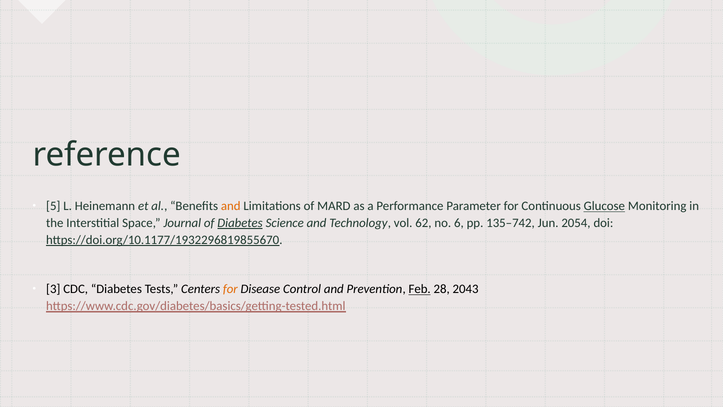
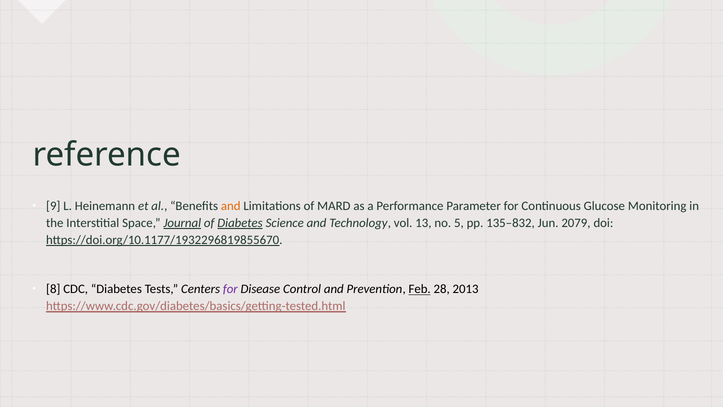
5: 5 -> 9 (53, 206)
Glucose underline: present -> none (604, 206)
Journal underline: none -> present (182, 223)
62: 62 -> 13 (423, 223)
6: 6 -> 5 (459, 223)
135–742: 135–742 -> 135–832 (511, 223)
2054: 2054 -> 2079 (576, 223)
3: 3 -> 8 (53, 289)
for colour: orange -> purple (230, 289)
2043: 2043 -> 2013 (466, 289)
